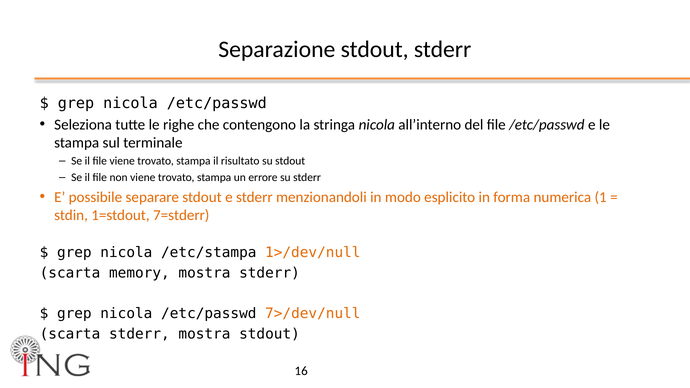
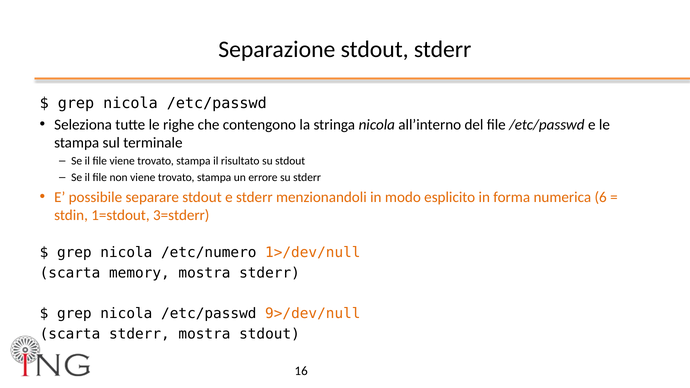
1: 1 -> 6 (601, 197)
7=stderr: 7=stderr -> 3=stderr (181, 215)
/etc/stampa: /etc/stampa -> /etc/numero (209, 253)
7>/dev/null: 7>/dev/null -> 9>/dev/null (313, 314)
